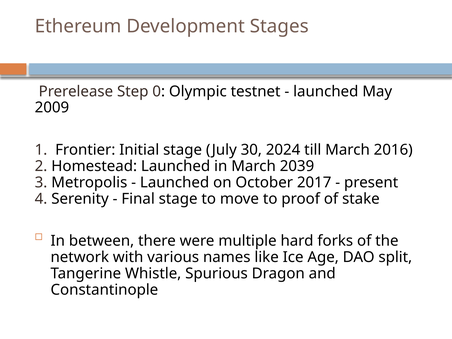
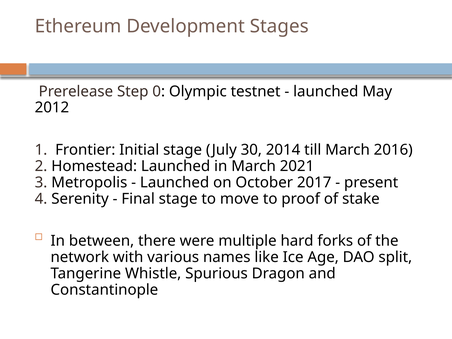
2009: 2009 -> 2012 (52, 108)
2024: 2024 -> 2014 (283, 150)
2039: 2039 -> 2021 (297, 166)
